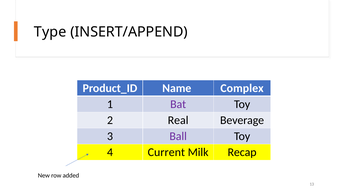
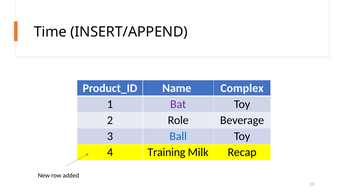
Type: Type -> Time (50, 32)
Real: Real -> Role (178, 120)
Ball colour: purple -> blue (178, 136)
Current: Current -> Training (166, 152)
